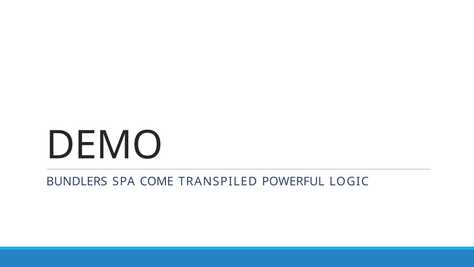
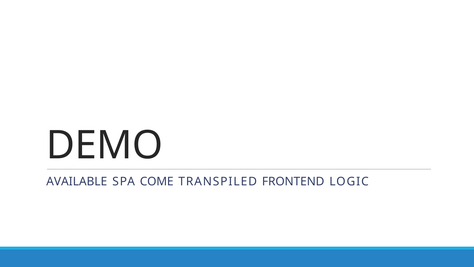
BUNDLERS: BUNDLERS -> AVAILABLE (77, 181)
POWERFUL: POWERFUL -> FRONTEND (293, 181)
